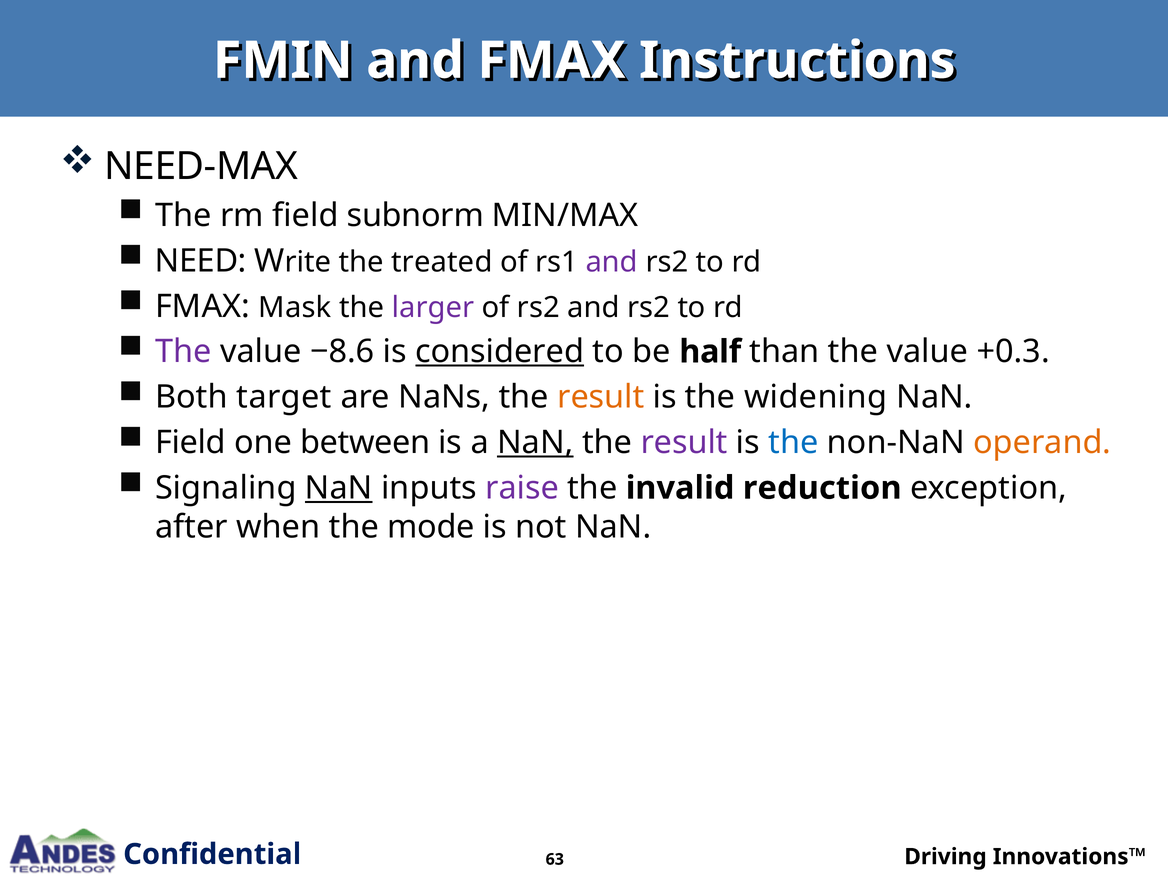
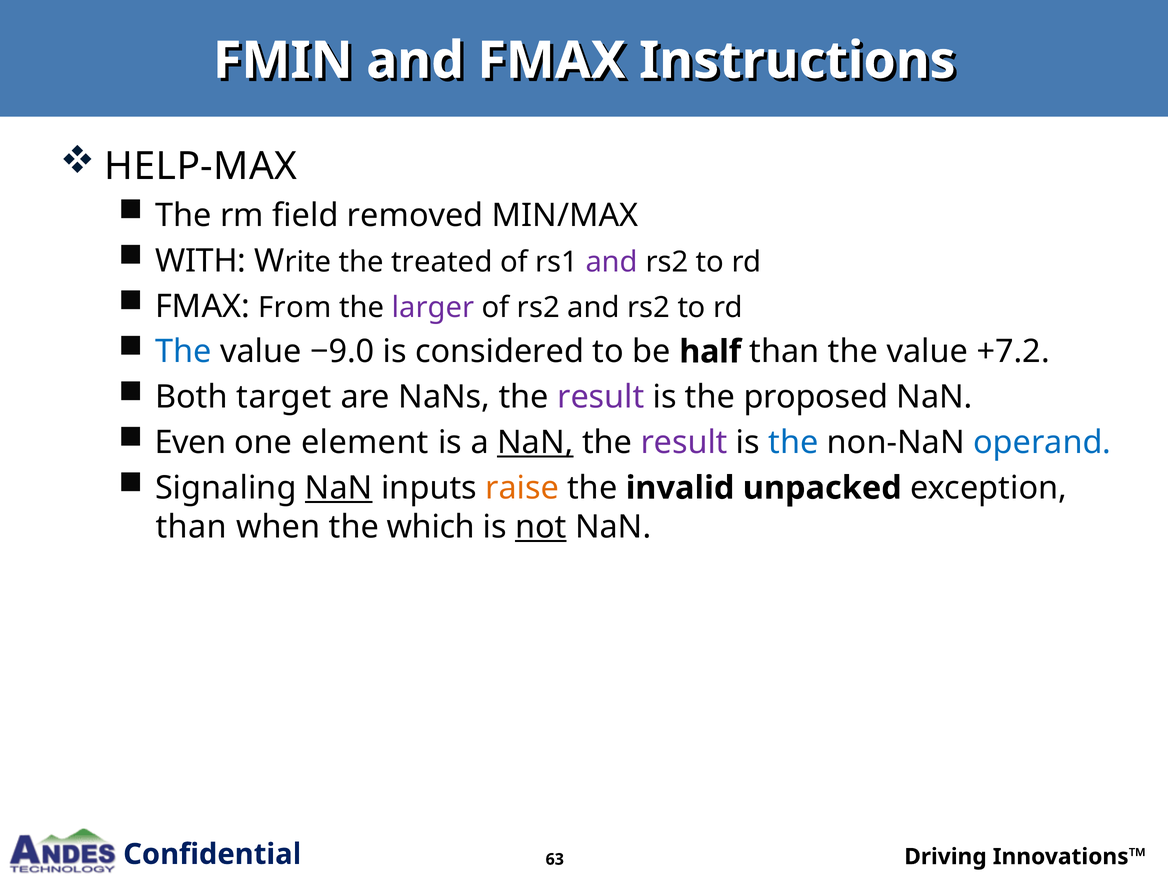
NEED-MAX: NEED-MAX -> HELP-MAX (201, 167)
subnorm: subnorm -> removed (415, 215)
NEED: NEED -> WITH (201, 261)
Mask: Mask -> From (295, 307)
The colour: purple -> blue (183, 352)
−8.6: −8.6 -> −9.0 (342, 352)
considered underline: present -> none (500, 352)
+0.3: +0.3 -> +7.2 (1013, 352)
result colour: orange -> purple (601, 397)
widening: widening -> proposed (816, 397)
Field: Field -> Even (191, 443)
between: between -> element (365, 443)
operand colour: orange -> blue (1042, 443)
raise colour: purple -> orange (522, 488)
reduction: reduction -> unpacked (822, 488)
after: after -> than (191, 527)
mode: mode -> which (431, 527)
not underline: none -> present (541, 527)
